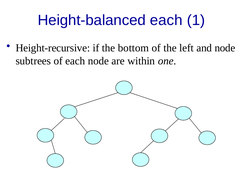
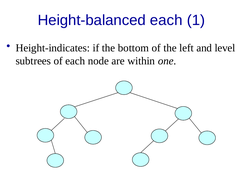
Height-recursive: Height-recursive -> Height-indicates (53, 48)
and node: node -> level (225, 48)
